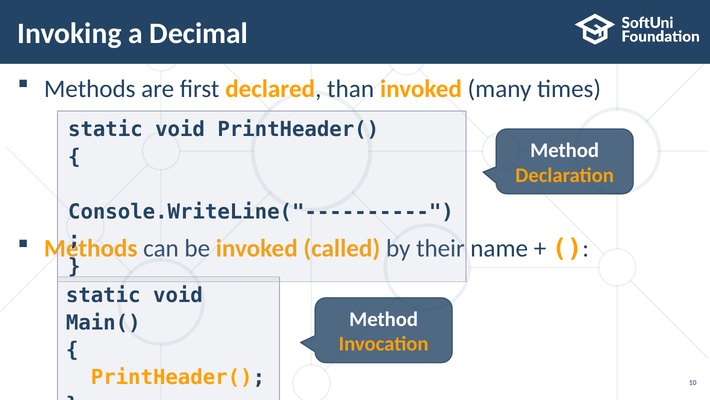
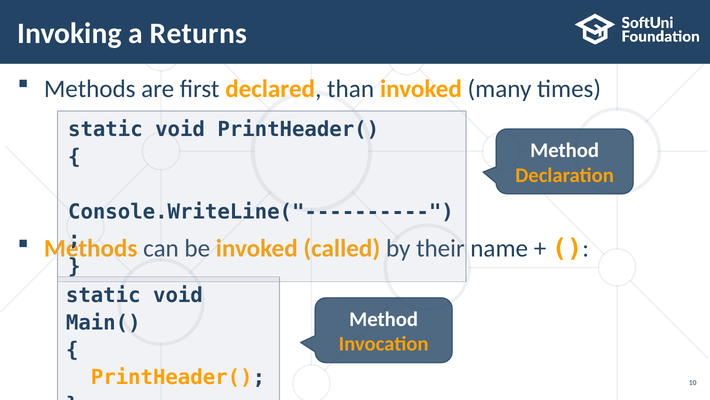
Decimal: Decimal -> Returns (198, 34)
